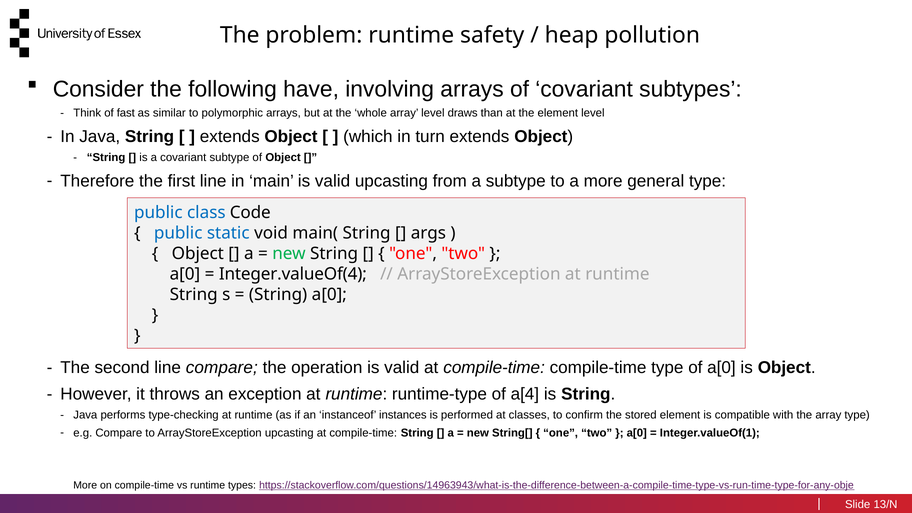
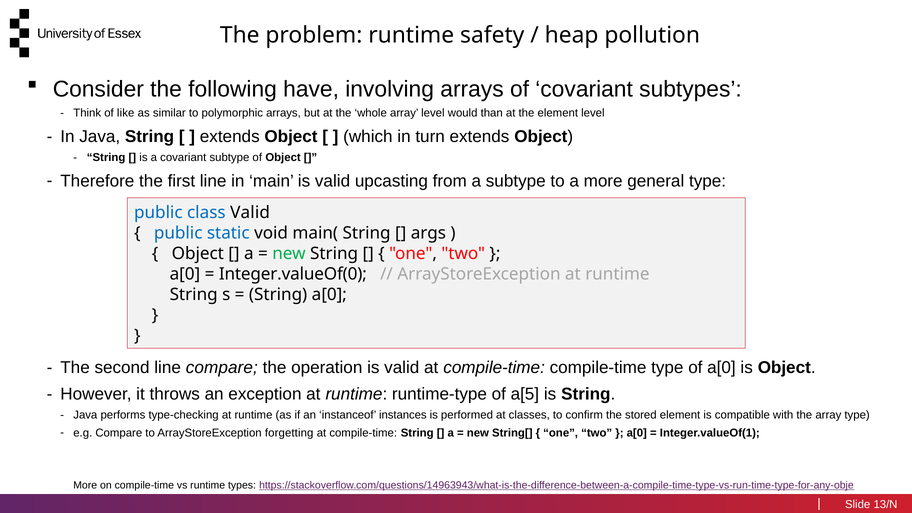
fast: fast -> like (126, 113)
draws: draws -> would (463, 113)
class Code: Code -> Valid (250, 213)
Integer.valueOf(4: Integer.valueOf(4 -> Integer.valueOf(0 (293, 274)
a[4: a[4 -> a[5 (525, 394)
ArrayStoreException upcasting: upcasting -> forgetting (289, 433)
